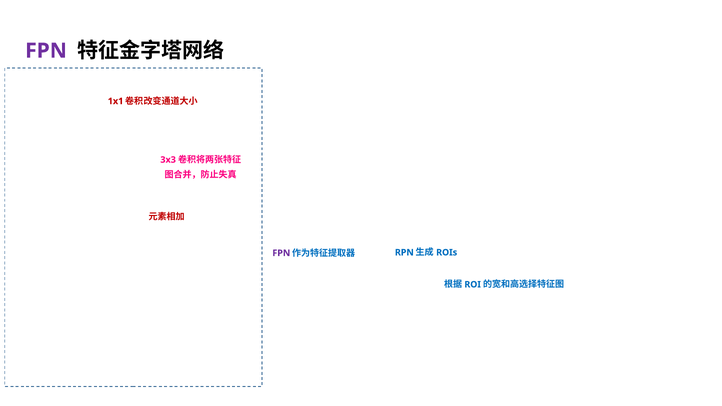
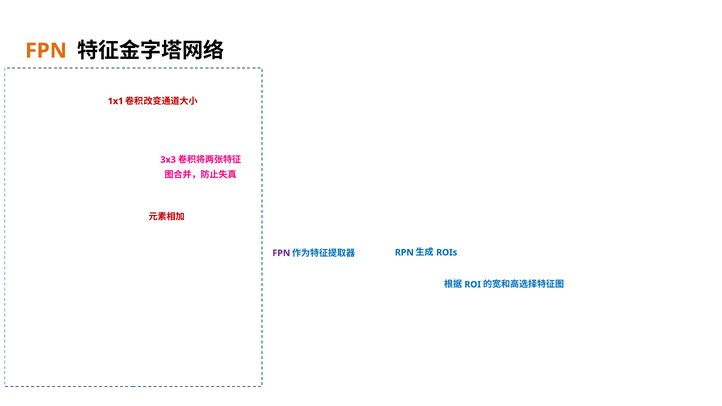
FPN colour: purple -> orange (46, 51)
